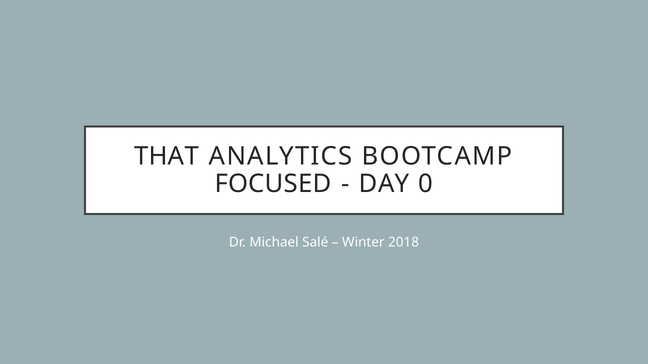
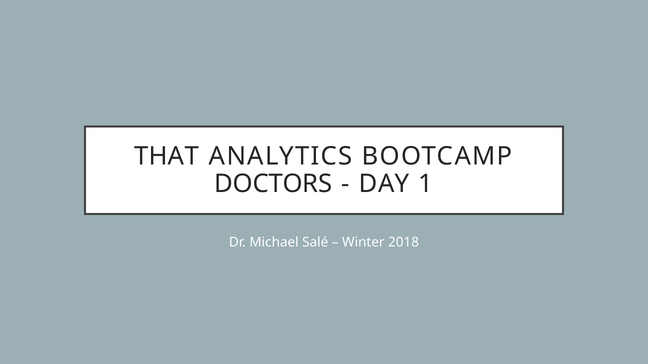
FOCUSED: FOCUSED -> DOCTORS (273, 184)
0: 0 -> 1 (426, 184)
